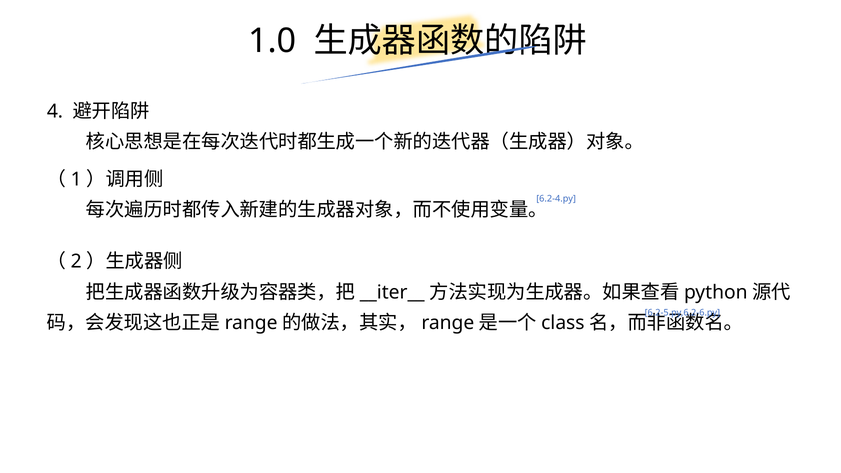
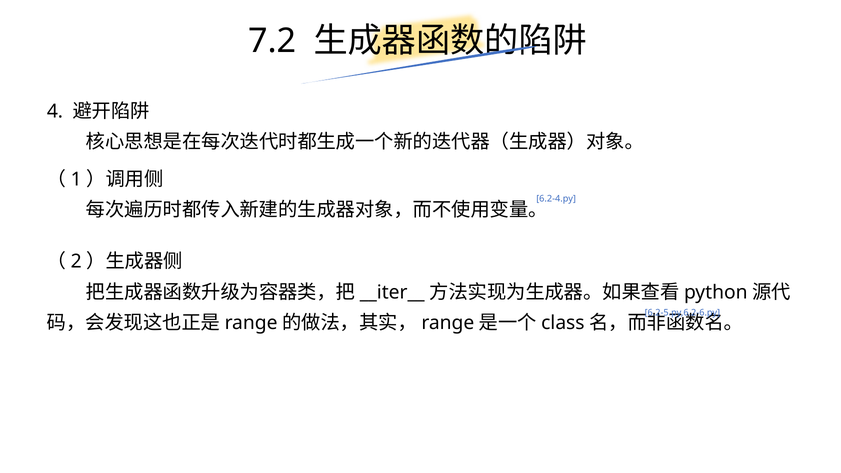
1.0: 1.0 -> 7.2 (272, 41)
